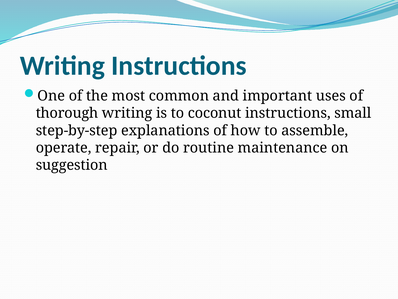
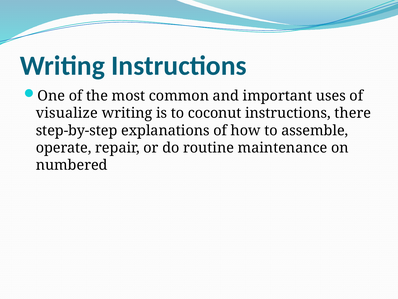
thorough: thorough -> visualize (67, 113)
small: small -> there (353, 113)
suggestion: suggestion -> numbered (72, 165)
